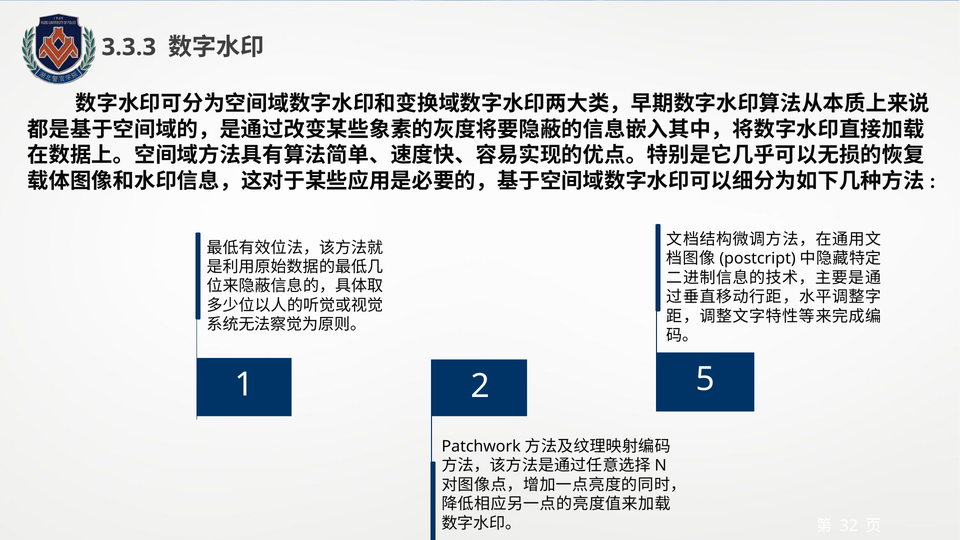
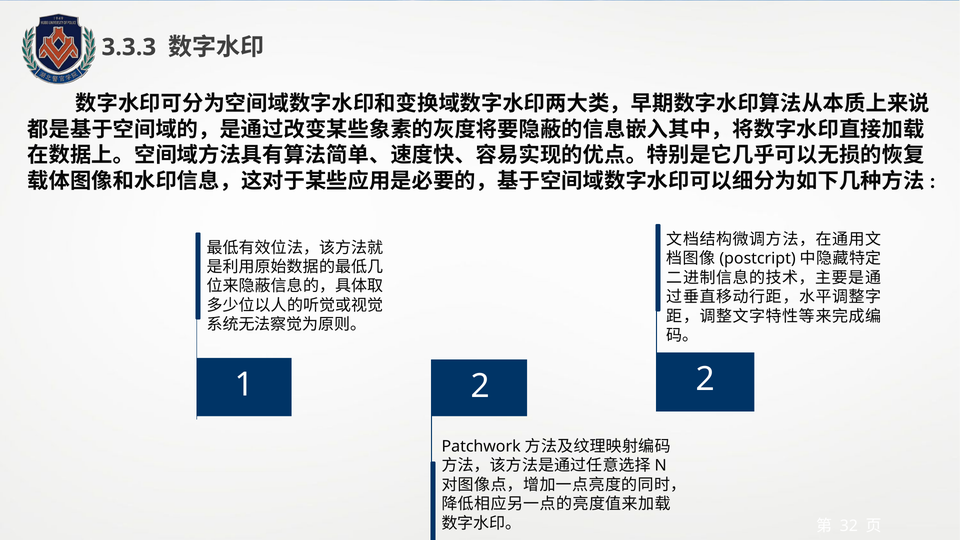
2 5: 5 -> 2 (705, 379)
